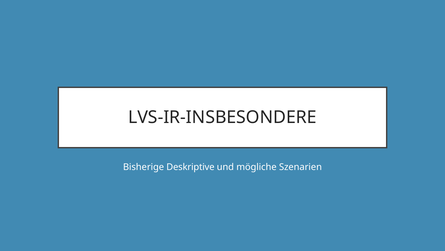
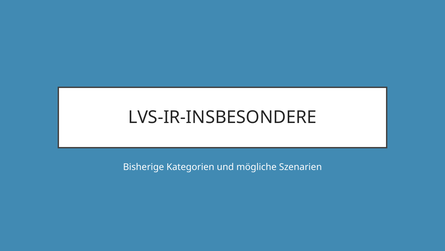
Deskriptive: Deskriptive -> Kategorien (190, 167)
